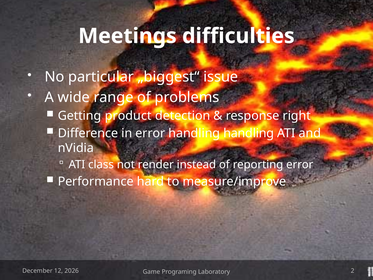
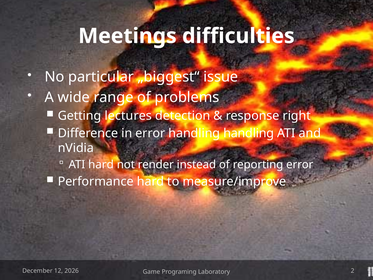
product: product -> lectures (128, 116)
ATI class: class -> hard (101, 164)
